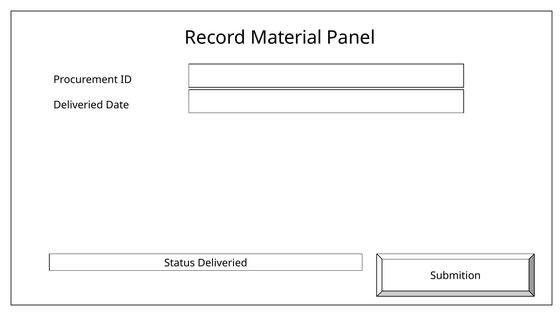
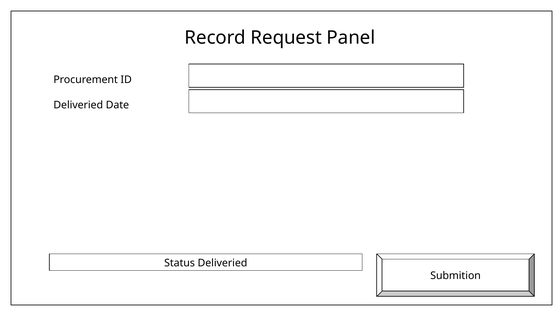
Material: Material -> Request (286, 38)
